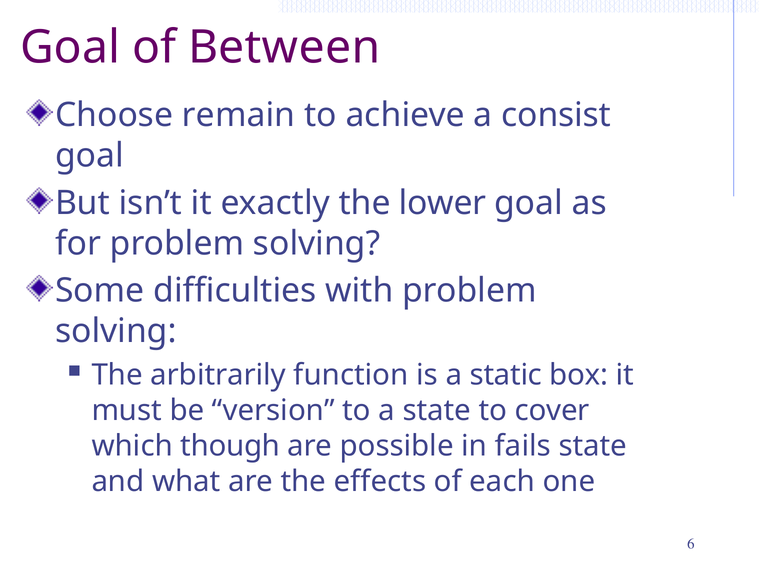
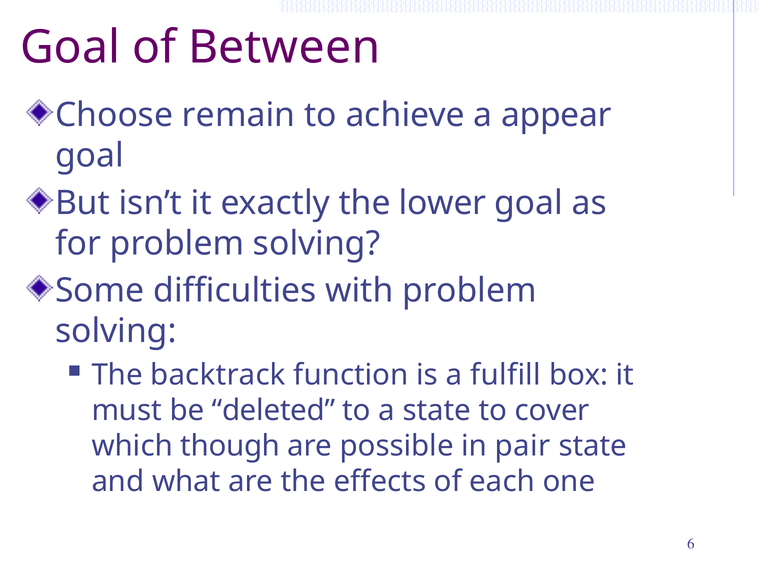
consist: consist -> appear (556, 115)
arbitrarily: arbitrarily -> backtrack (218, 374)
static: static -> fulfill (506, 374)
version: version -> deleted (274, 410)
fails: fails -> pair (523, 445)
